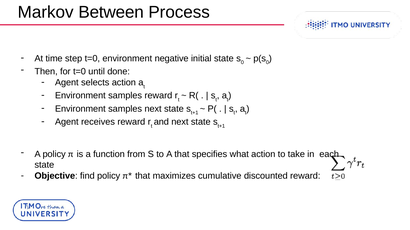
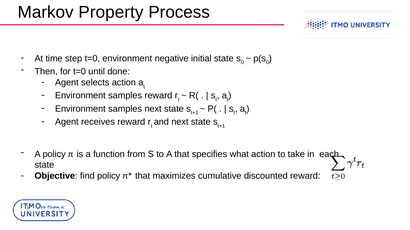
Between: Between -> Property (111, 12)
